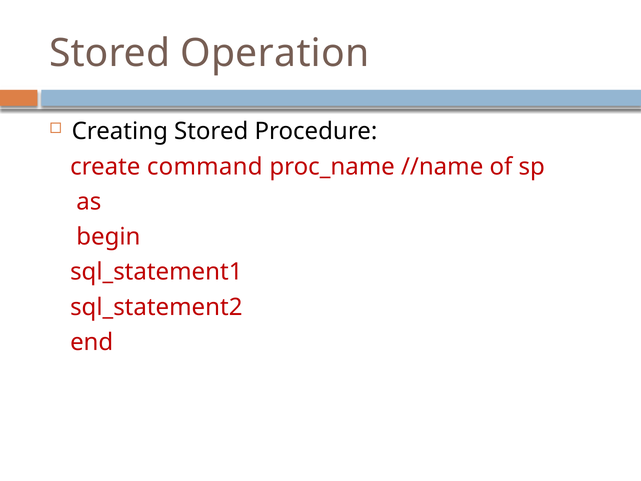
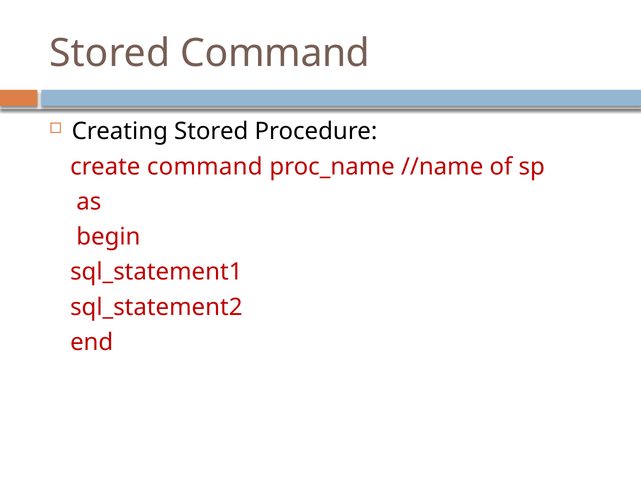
Stored Operation: Operation -> Command (275, 53)
